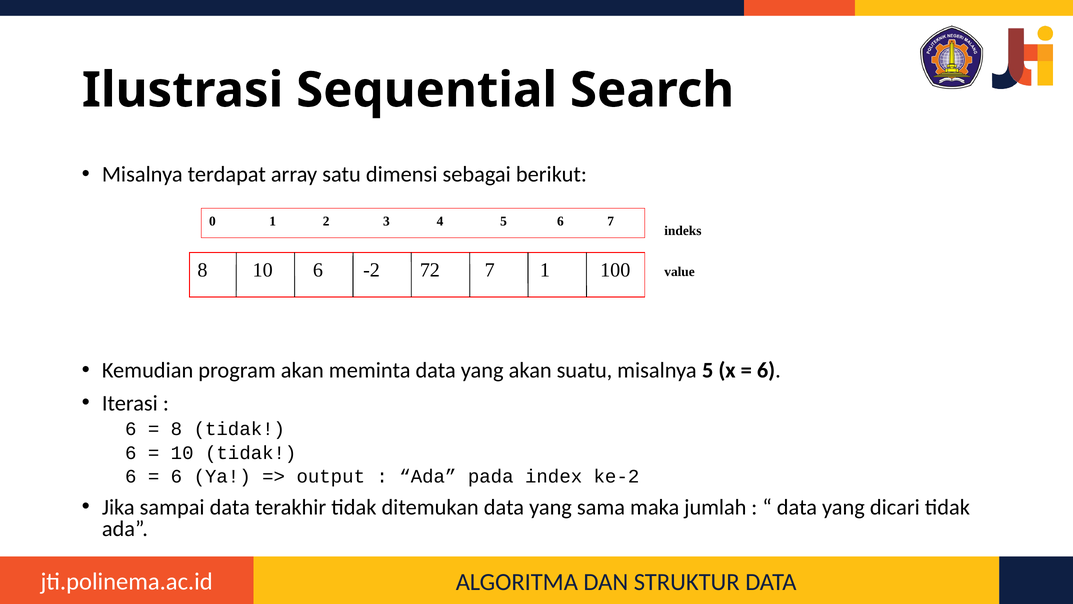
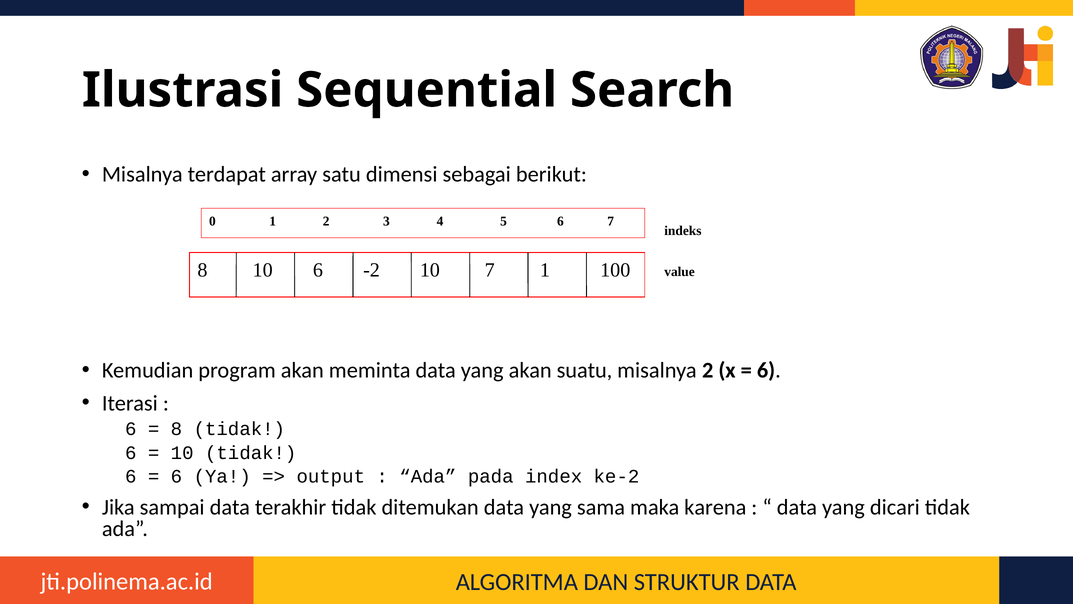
-2 72: 72 -> 10 (430, 270)
misalnya 5: 5 -> 2 (708, 370)
jumlah: jumlah -> karena (715, 507)
